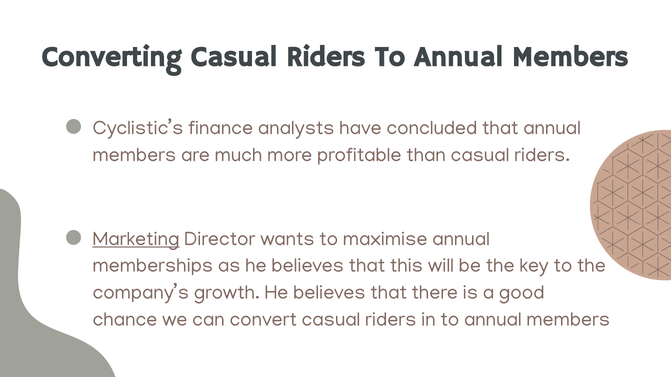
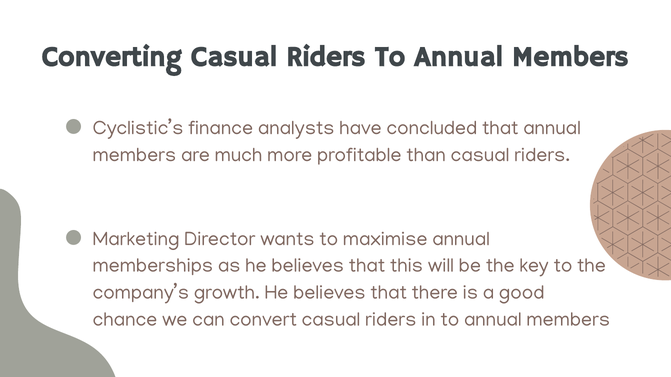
Marketing underline: present -> none (136, 239)
